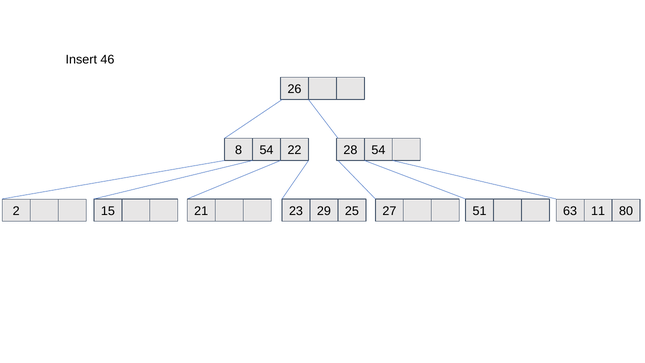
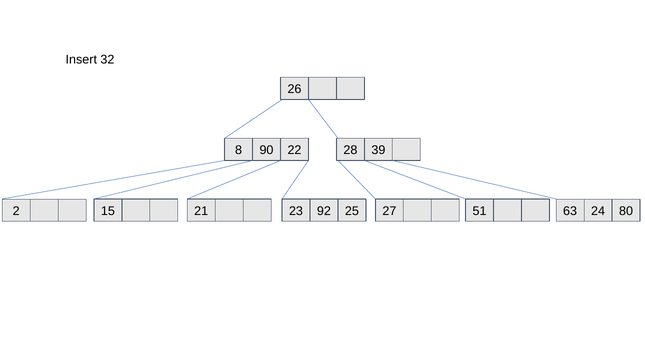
46: 46 -> 32 (107, 60)
8 54: 54 -> 90 (266, 150)
28 54: 54 -> 39 (378, 150)
29: 29 -> 92 (324, 211)
11: 11 -> 24 (598, 211)
